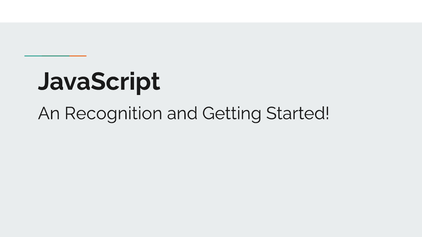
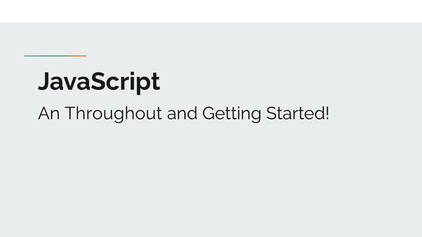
Recognition: Recognition -> Throughout (113, 114)
